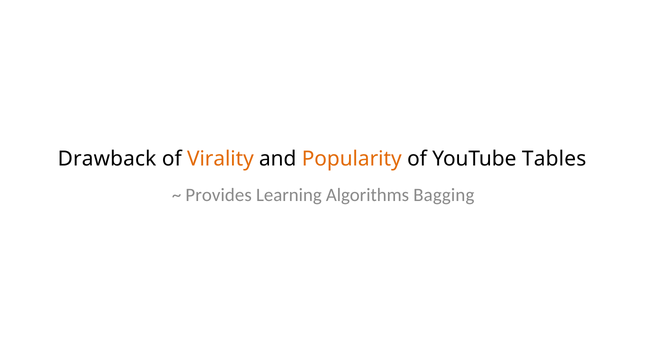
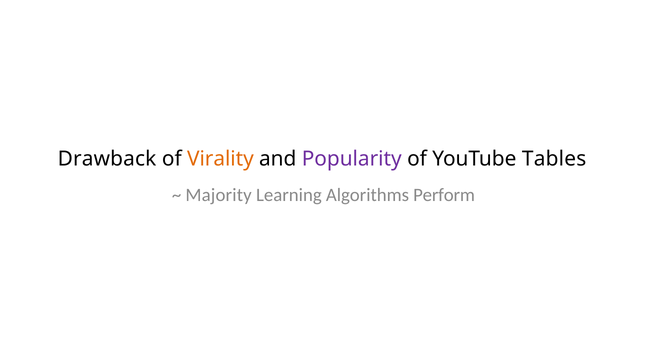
Popularity colour: orange -> purple (352, 159)
Provides: Provides -> Majority (219, 195)
Bagging: Bagging -> Perform (444, 195)
